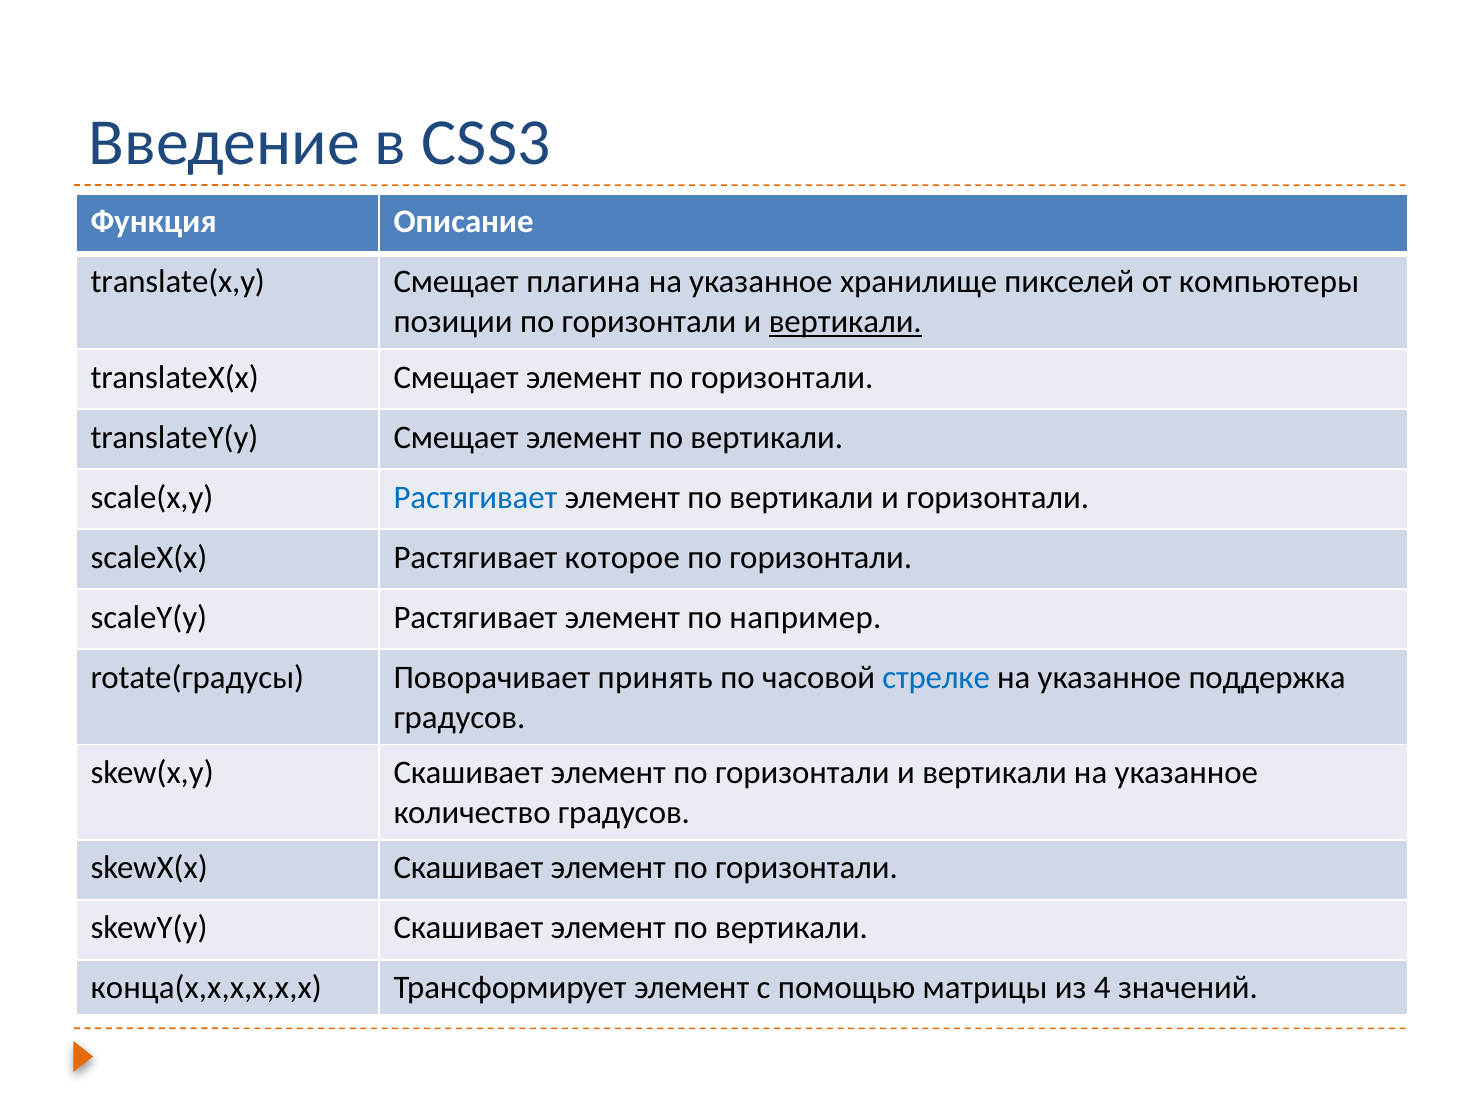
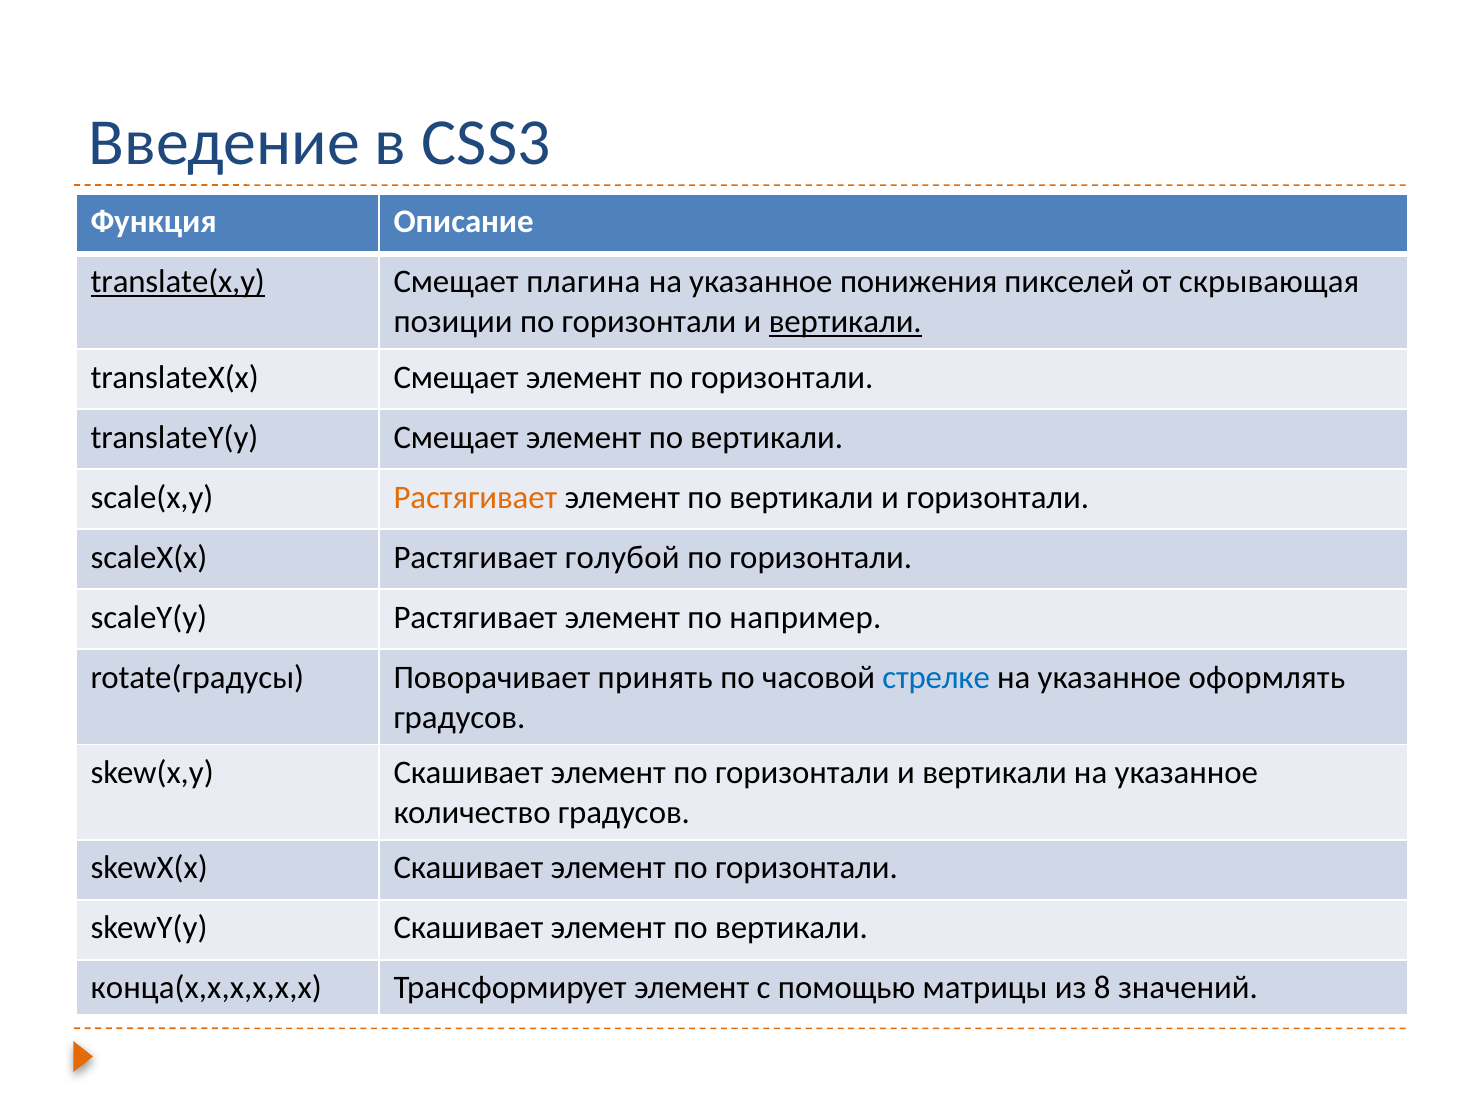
translate(x,y underline: none -> present (178, 282)
хранилище: хранилище -> понижения (919, 282)
компьютеры: компьютеры -> скрывающая (1269, 282)
Растягивает colour: blue -> orange (475, 497)
которое: которое -> голубой (622, 557)
поддержка: поддержка -> оформлять (1267, 677)
4: 4 -> 8 (1102, 988)
